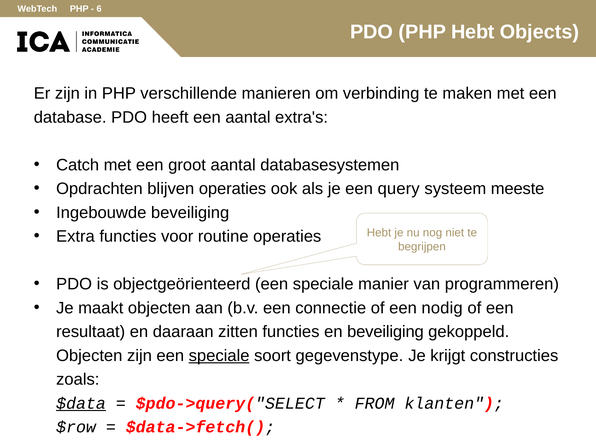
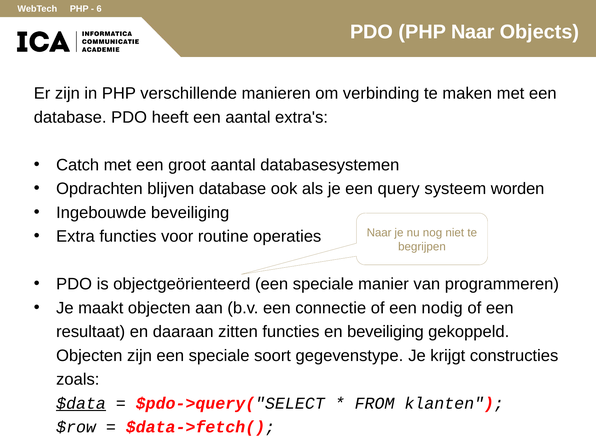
PHP Hebt: Hebt -> Naar (473, 32)
blijven operaties: operaties -> database (233, 189)
meeste: meeste -> worden (518, 189)
Hebt: Hebt -> Naar (379, 233)
speciale underline: present -> none (219, 356)
